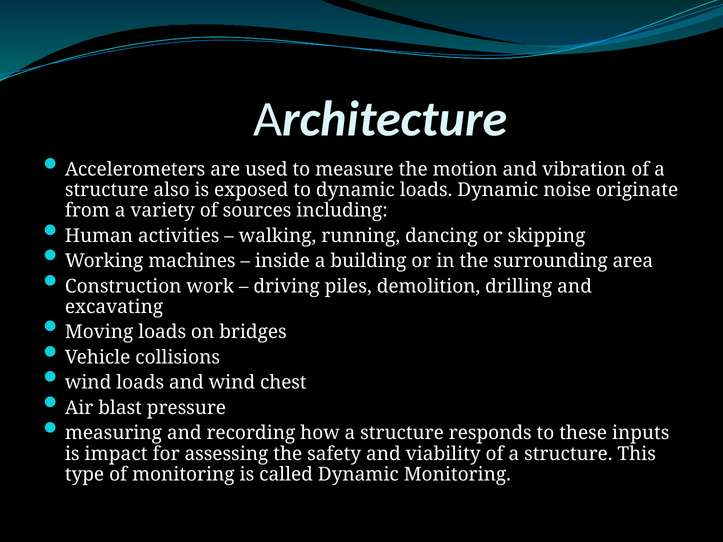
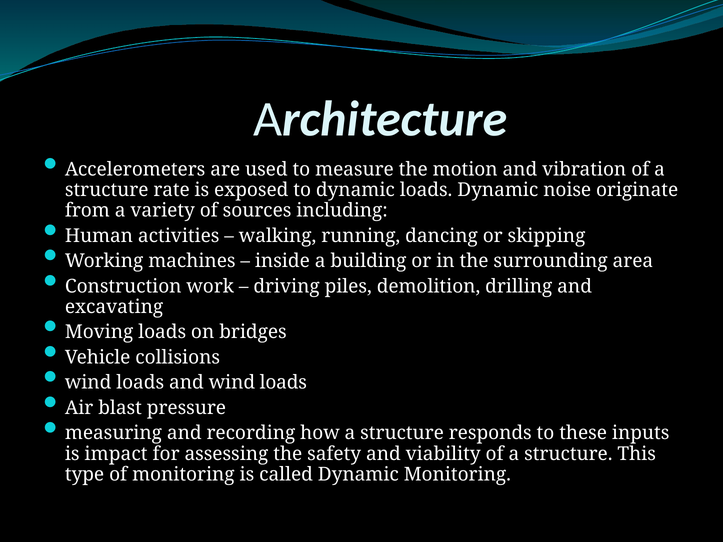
also: also -> rate (172, 190)
and wind chest: chest -> loads (283, 383)
